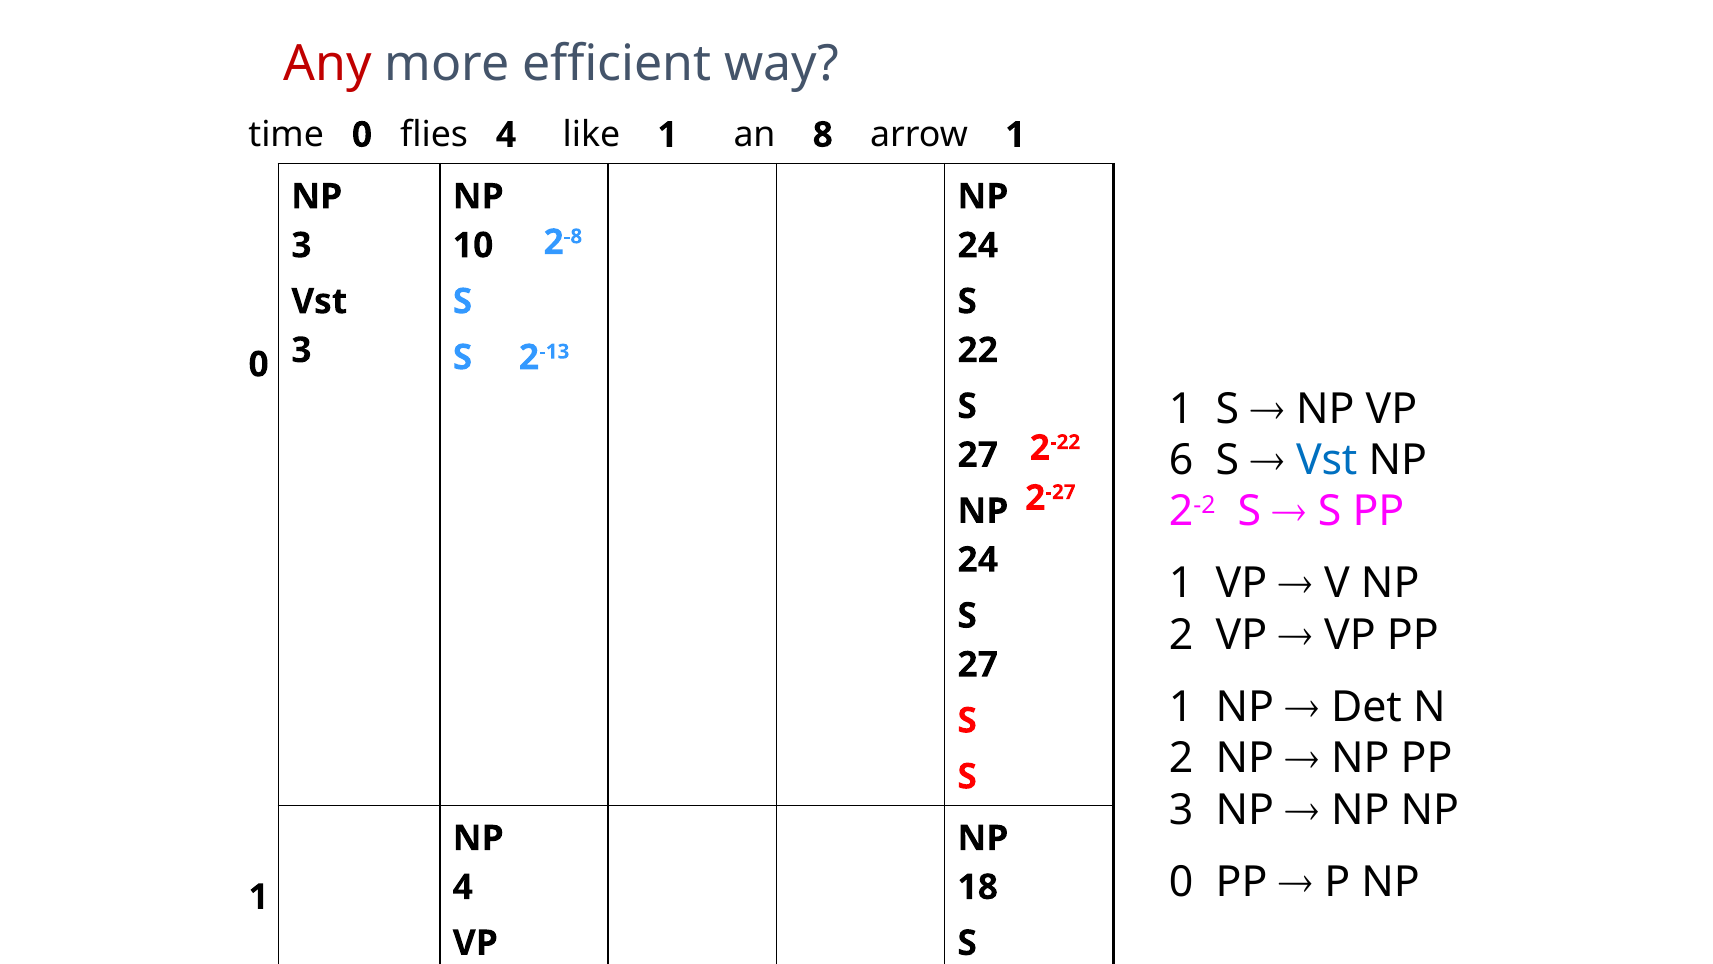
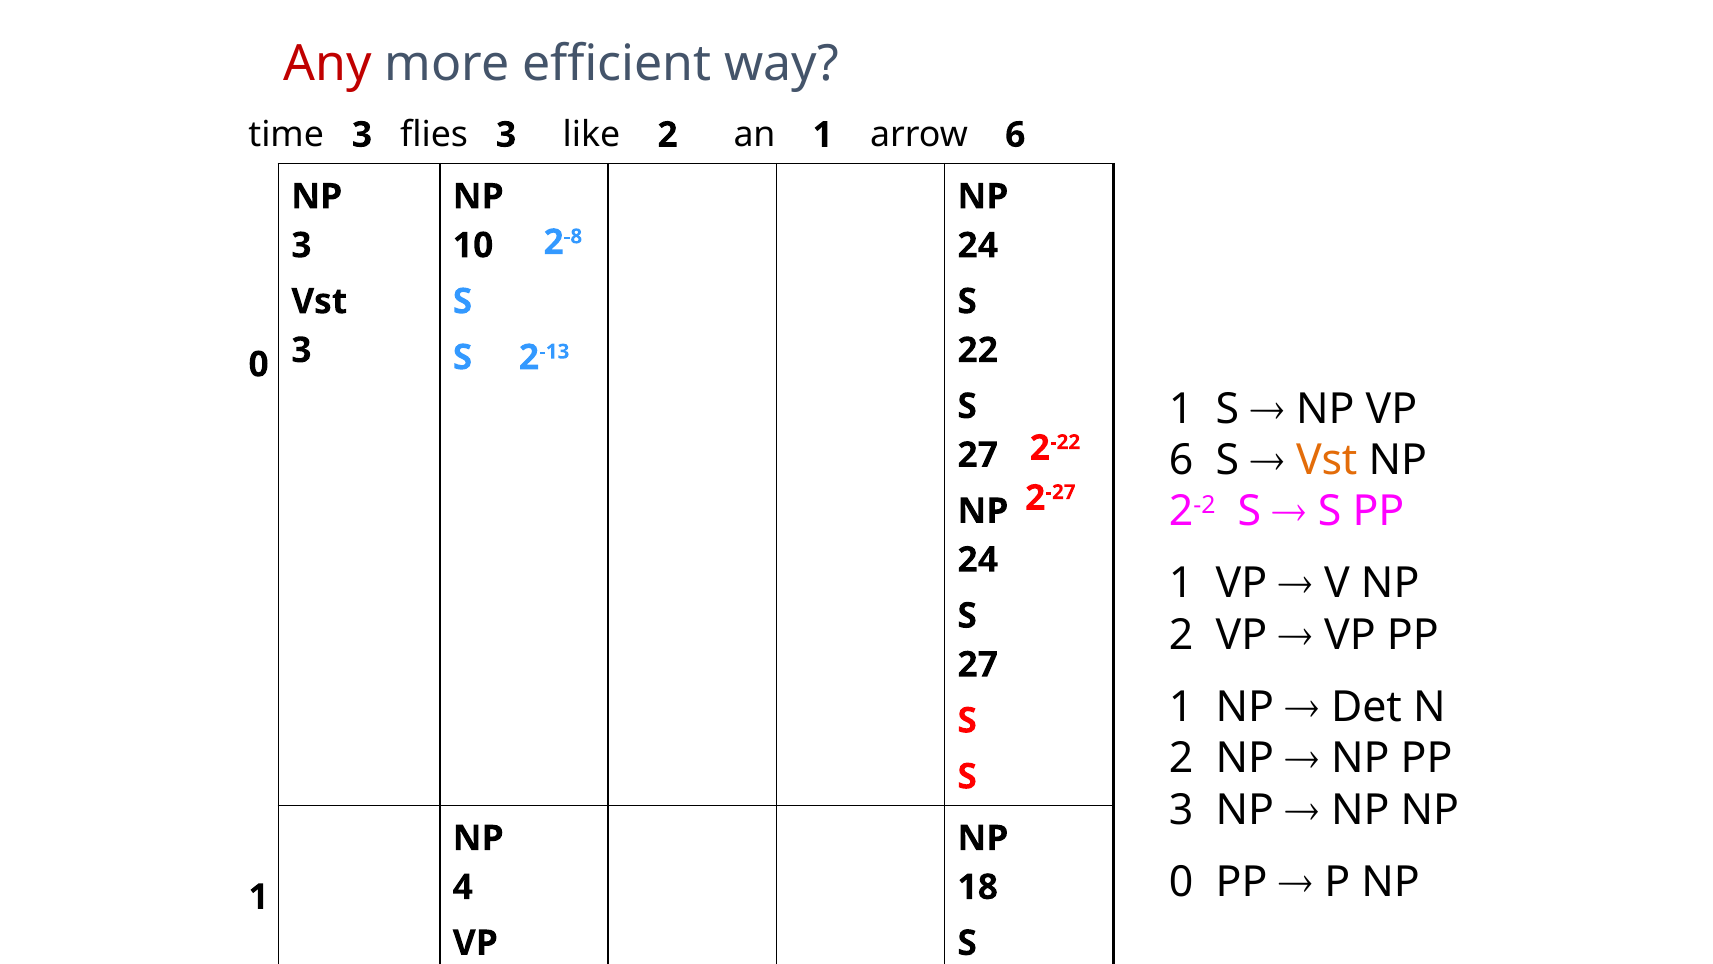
time 0: 0 -> 3 (362, 135)
flies 4: 4 -> 3 (506, 135)
like 1: 1 -> 2 (668, 135)
an 8: 8 -> 1 (823, 135)
arrow 1: 1 -> 6 (1015, 135)
Vst colour: blue -> orange (1327, 460)
